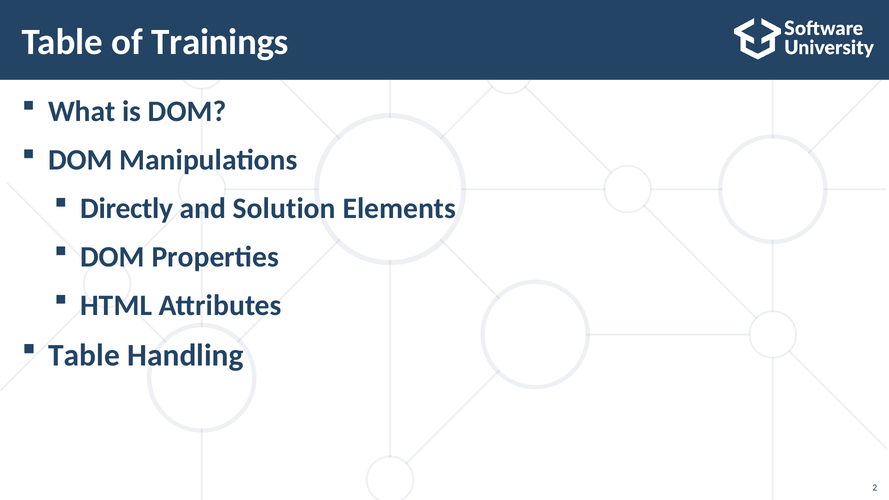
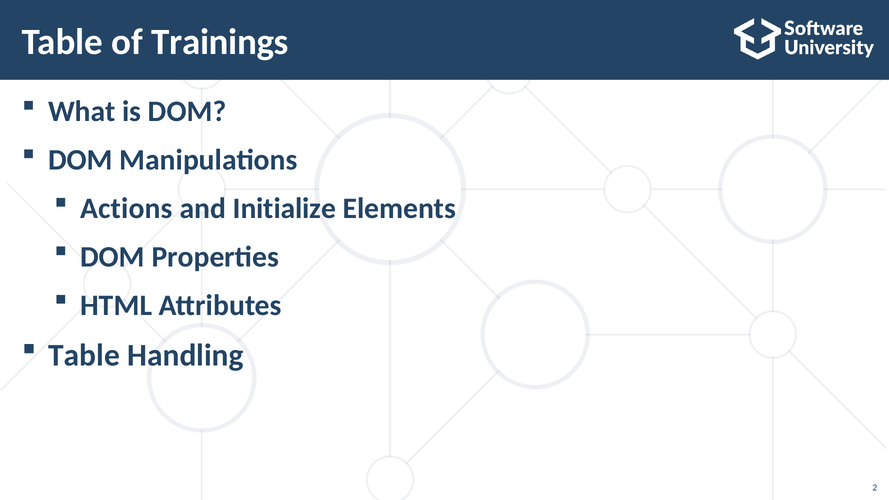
Directly: Directly -> Actions (127, 208)
Solution: Solution -> Initialize (284, 208)
